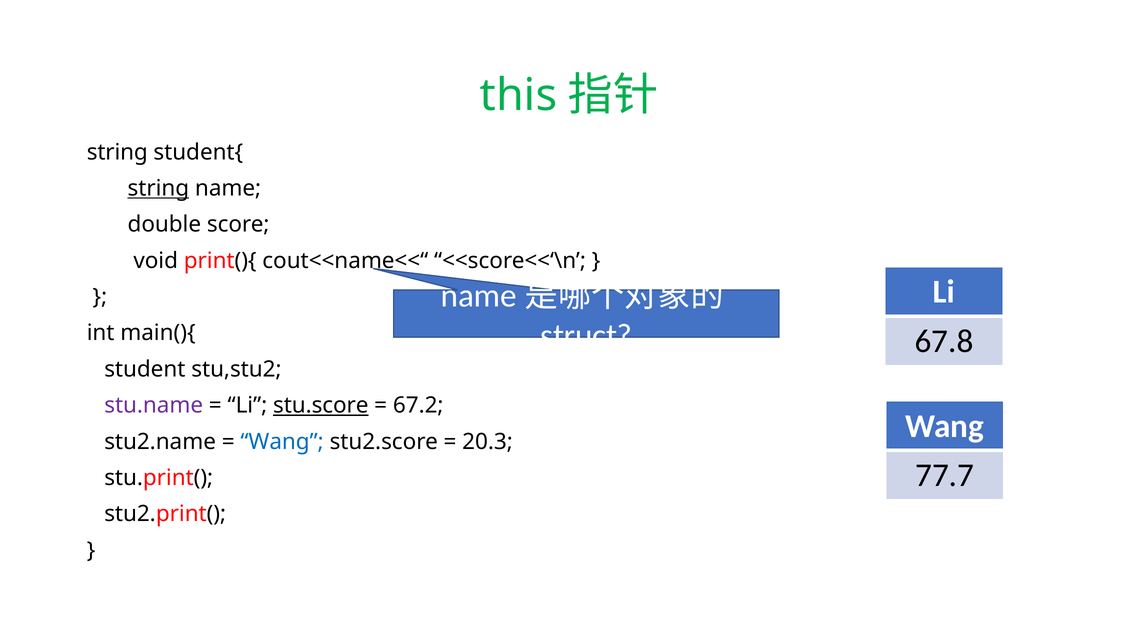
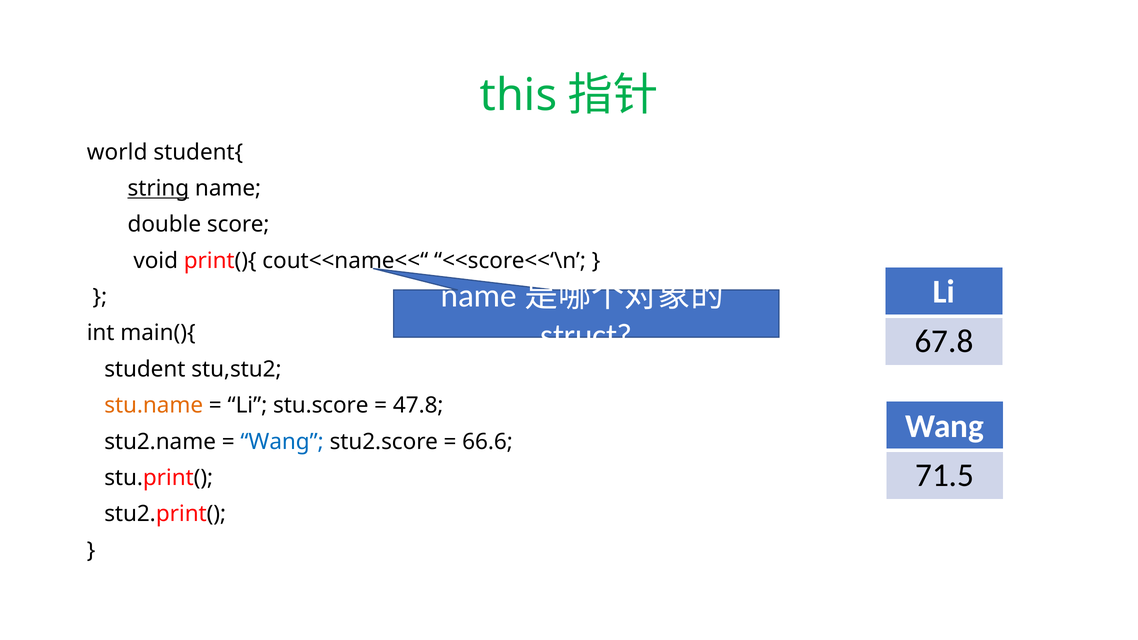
string: string -> world (117, 152)
stu.name colour: purple -> orange (154, 406)
stu.score underline: present -> none (321, 406)
67.2: 67.2 -> 47.8 (418, 406)
20.3: 20.3 -> 66.6 (488, 442)
77.7: 77.7 -> 71.5 (945, 475)
